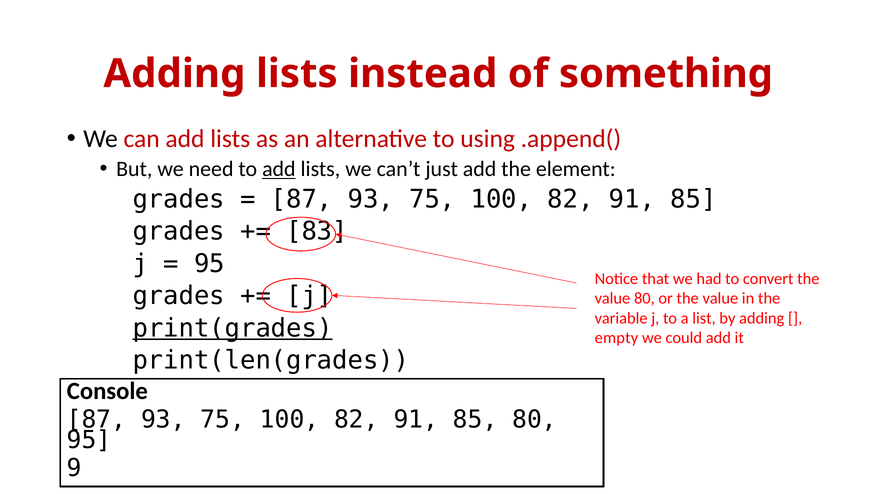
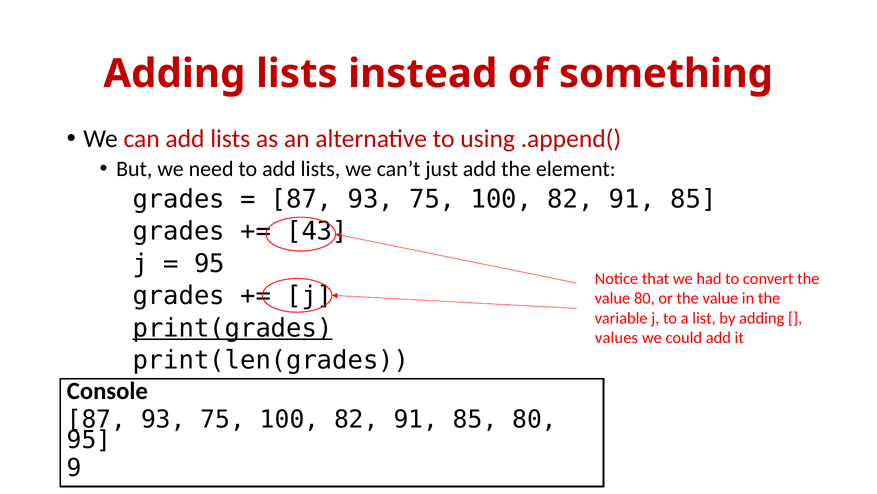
add underline: present -> none (279, 169)
83: 83 -> 43 (317, 231)
empty: empty -> values (616, 338)
